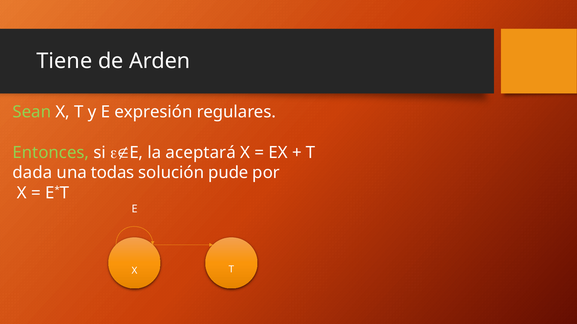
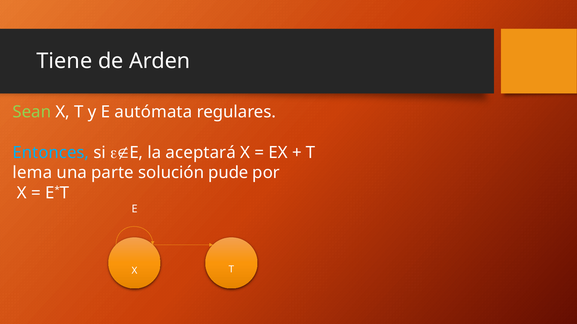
expresión: expresión -> autómata (153, 112)
Entonces colour: light green -> light blue (51, 153)
dada: dada -> lema (32, 173)
todas: todas -> parte (113, 173)
